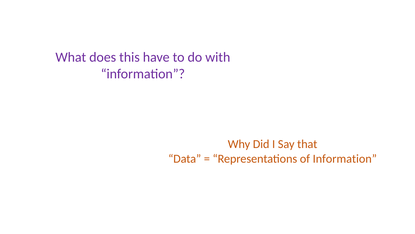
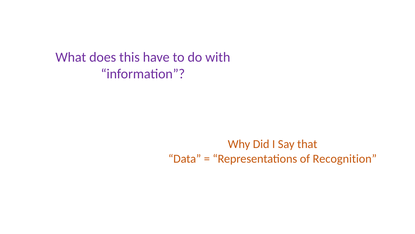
of Information: Information -> Recognition (345, 158)
